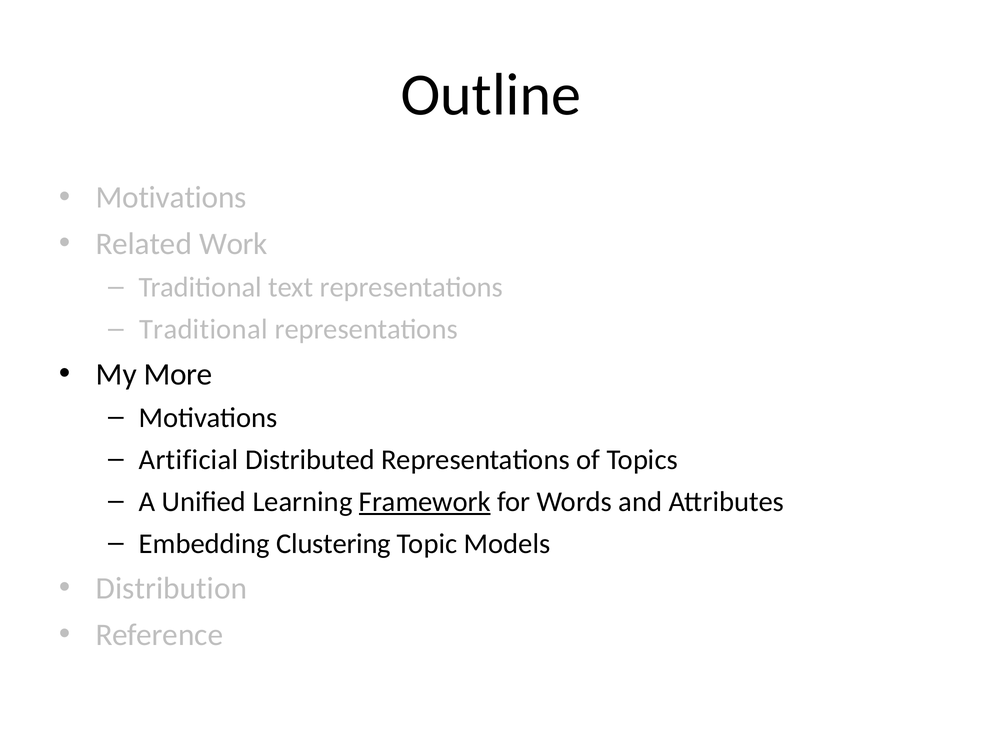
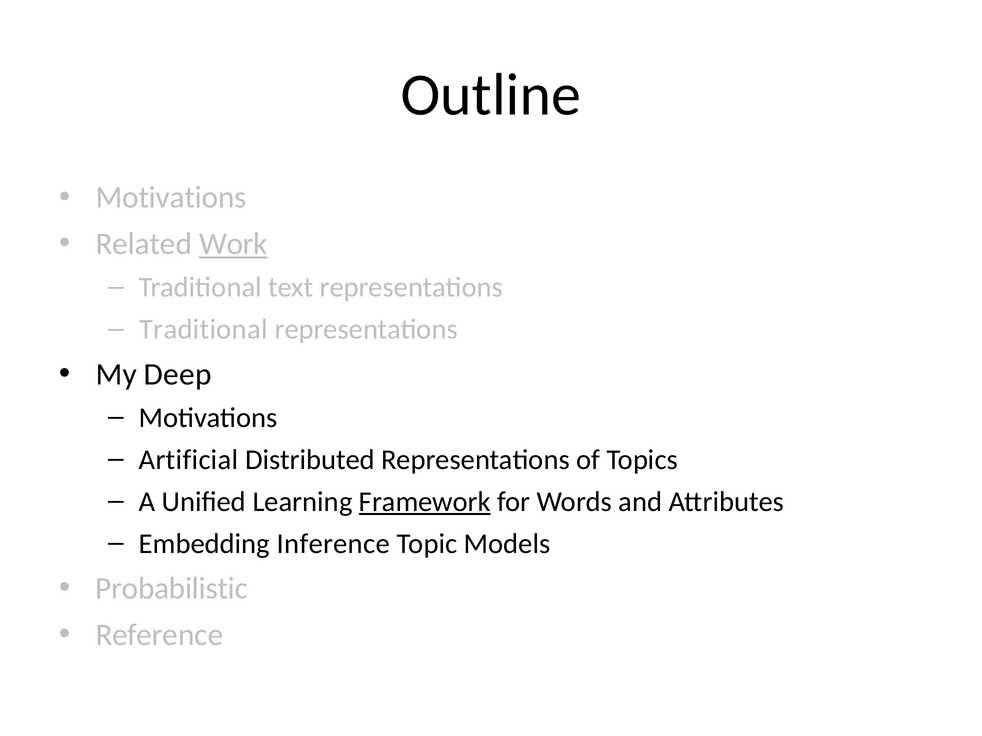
Work underline: none -> present (233, 244)
More: More -> Deep (178, 375)
Clustering: Clustering -> Inference (333, 544)
Distribution: Distribution -> Probabilistic (172, 589)
